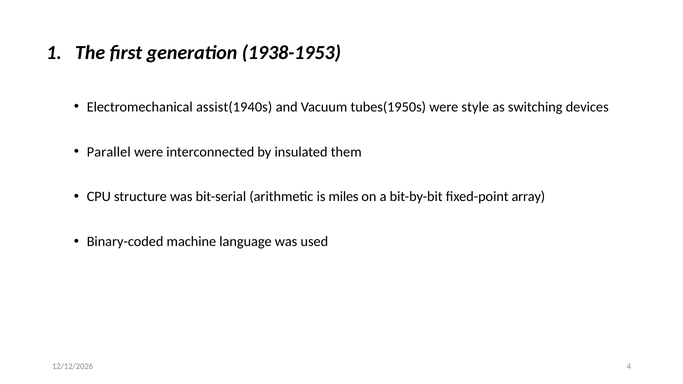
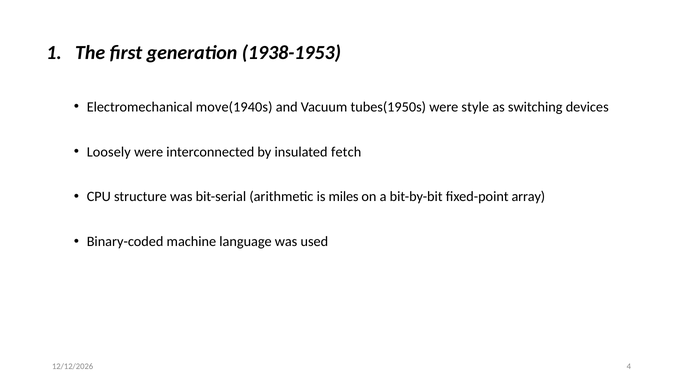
assist(1940s: assist(1940s -> move(1940s (234, 107)
Parallel: Parallel -> Loosely (109, 152)
them: them -> fetch (346, 152)
